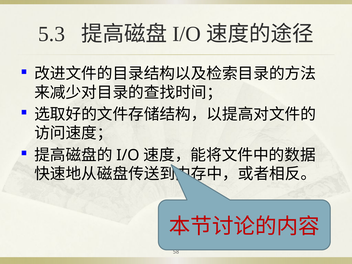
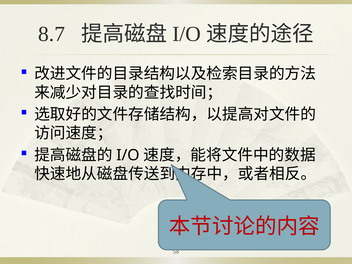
5.3: 5.3 -> 8.7 (52, 34)
